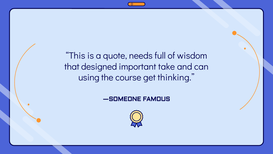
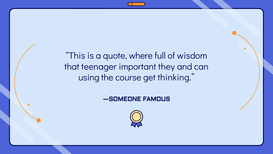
needs: needs -> where (141, 56)
designed: designed -> teenager (99, 66)
take: take -> they (167, 66)
